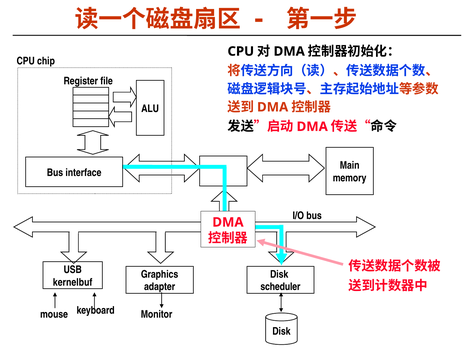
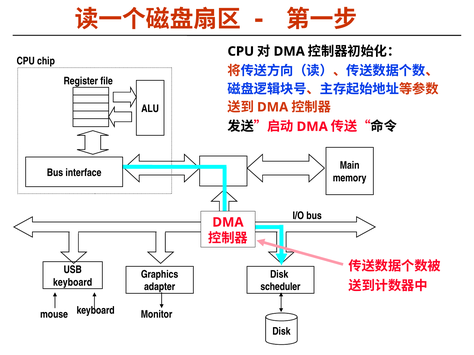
kernelbuf: kernelbuf -> keyboard (73, 283)
